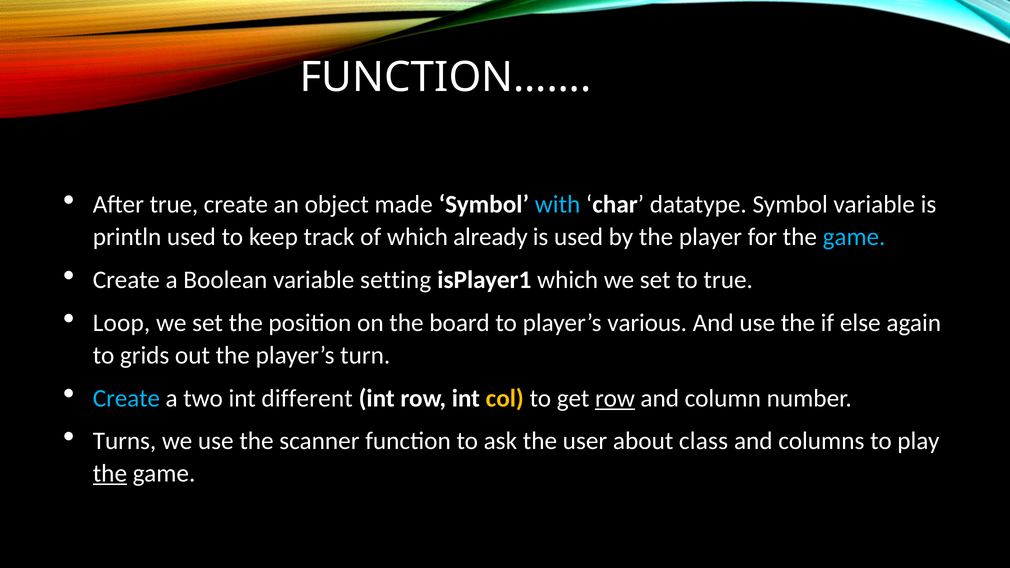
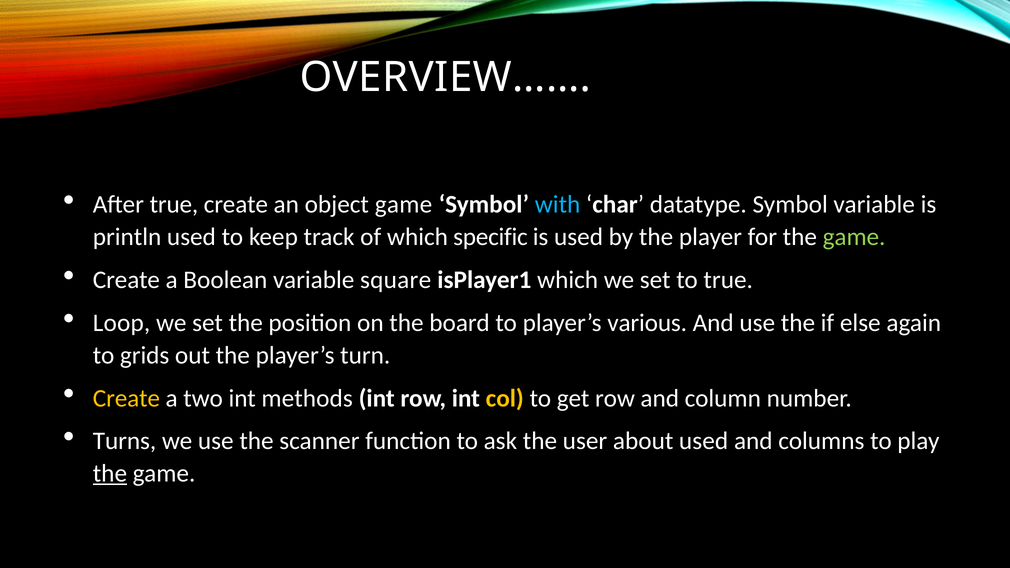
FUNCTION……: FUNCTION…… -> OVERVIEW…… (445, 77)
object made: made -> game (404, 205)
already: already -> specific (490, 237)
game colour: light blue -> light green (854, 237)
setting: setting -> square (396, 280)
Create colour: light blue -> yellow (126, 398)
different: different -> methods (307, 398)
row underline: present -> none (615, 398)
about class: class -> used (704, 441)
